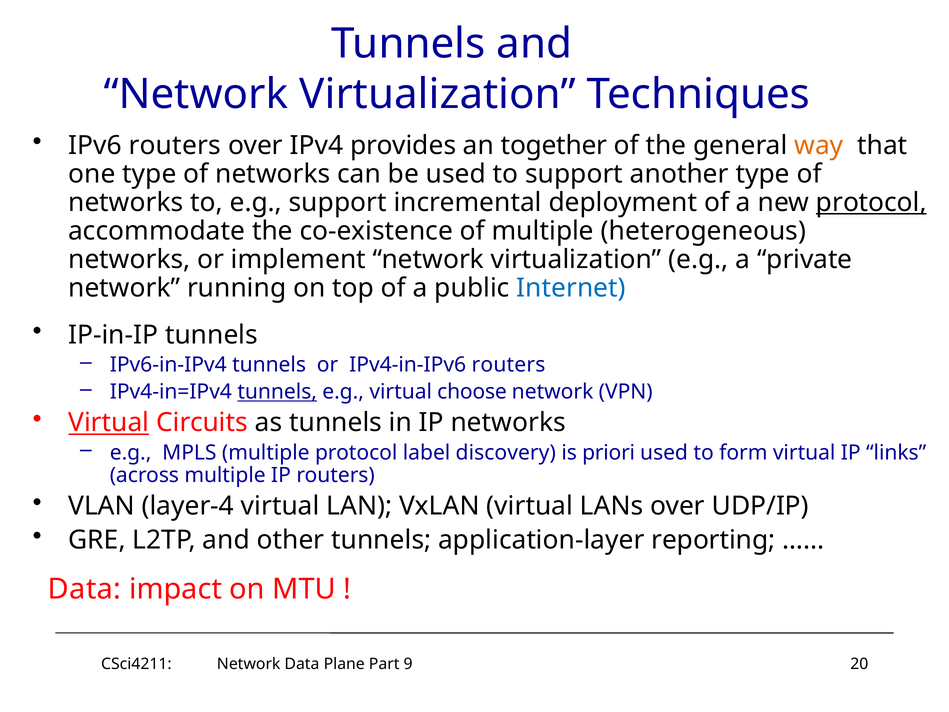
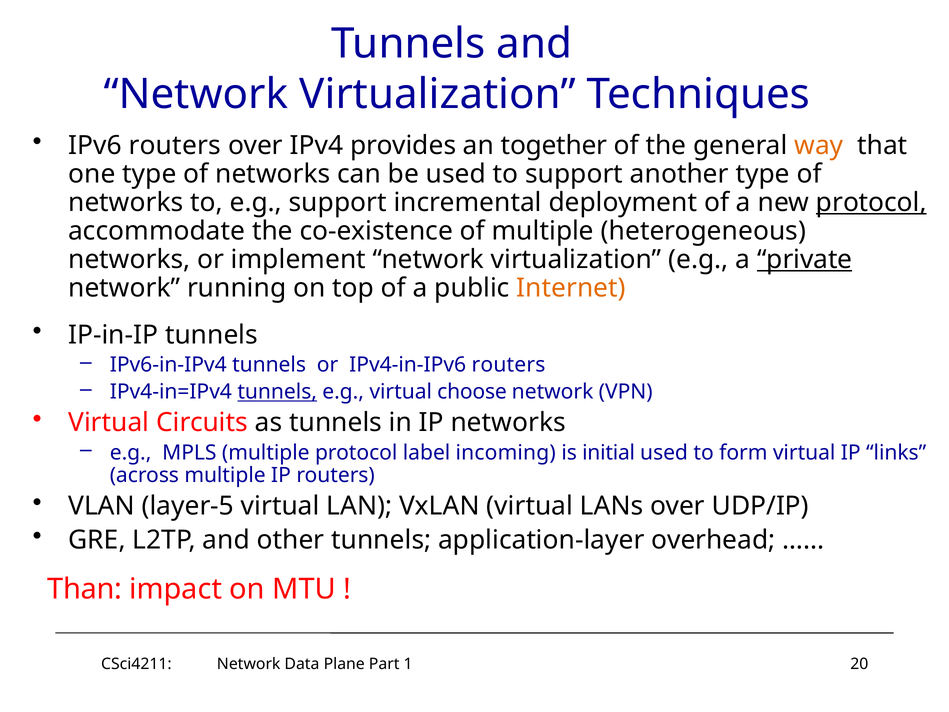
private underline: none -> present (805, 259)
Internet colour: blue -> orange (571, 288)
Virtual underline: present -> none (109, 423)
discovery: discovery -> incoming (506, 452)
priori: priori -> initial (609, 452)
layer-4: layer-4 -> layer-5 (188, 506)
reporting: reporting -> overhead (713, 540)
Data: Data -> Than (85, 589)
9: 9 -> 1 (408, 664)
